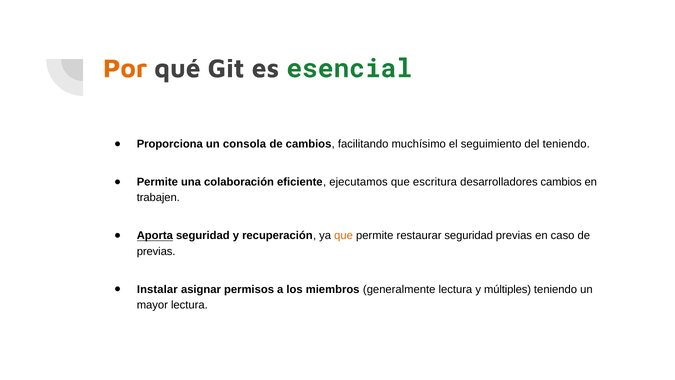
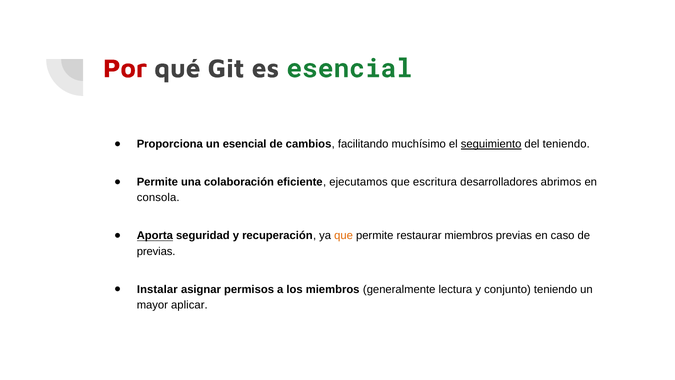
Por colour: orange -> red (125, 68)
un consola: consola -> esencial (245, 144)
seguimiento underline: none -> present (491, 144)
desarrolladores cambios: cambios -> abrimos (561, 182)
trabajen: trabajen -> consola (158, 198)
restaurar seguridad: seguridad -> miembros (469, 236)
múltiples: múltiples -> conjunto (507, 289)
mayor lectura: lectura -> aplicar (189, 305)
